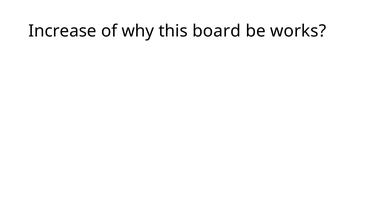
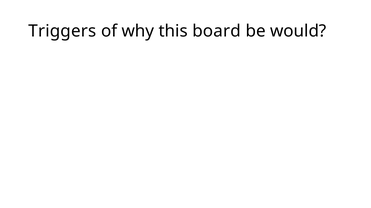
Increase: Increase -> Triggers (62, 31)
works: works -> would (298, 31)
